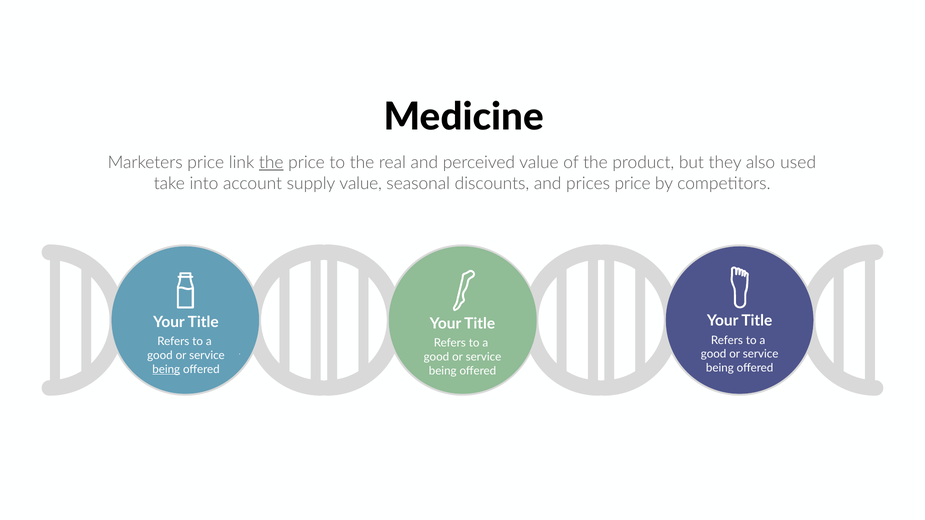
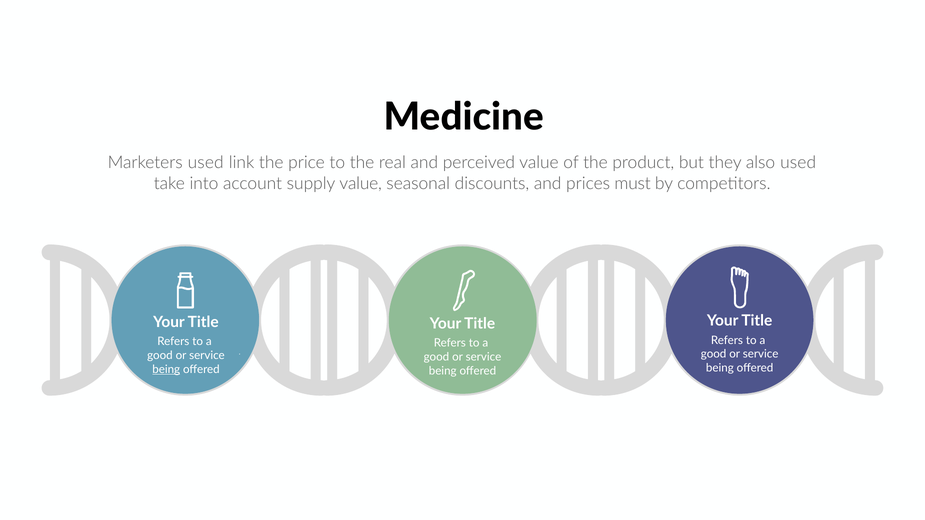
Marketers price: price -> used (206, 163)
the underline: present -> none (271, 163)
prices price: price -> must (633, 184)
